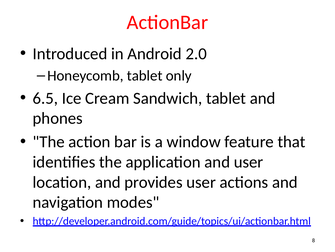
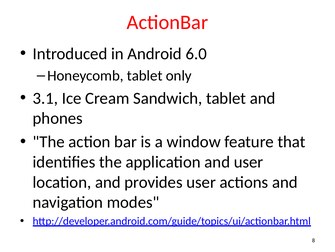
2.0: 2.0 -> 6.0 (196, 54)
6.5: 6.5 -> 3.1 (45, 98)
